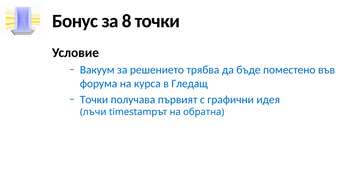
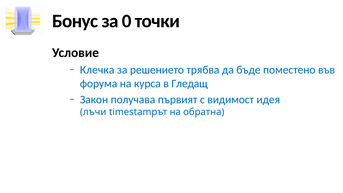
8: 8 -> 0 (127, 21)
Вакуум: Вакуум -> Клечка (97, 70)
Точки: Точки -> Закон (94, 100)
графични: графични -> видимост (231, 100)
